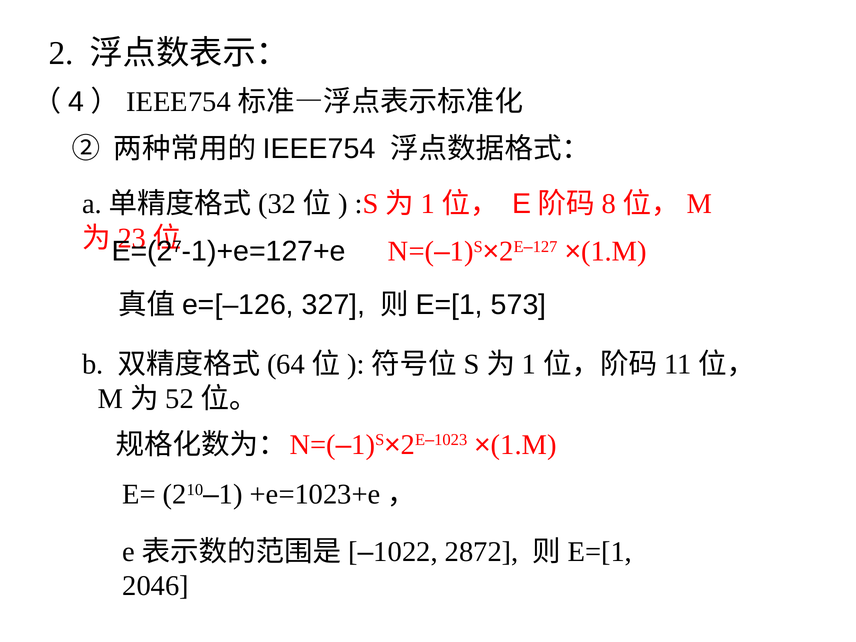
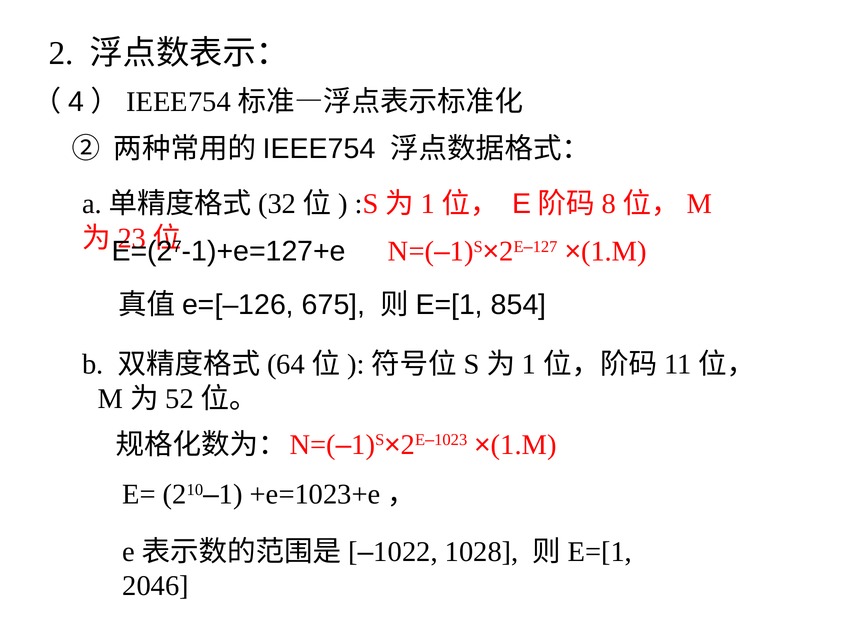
327: 327 -> 675 (334, 305)
573: 573 -> 854 (519, 305)
2872: 2872 -> 1028 (482, 552)
